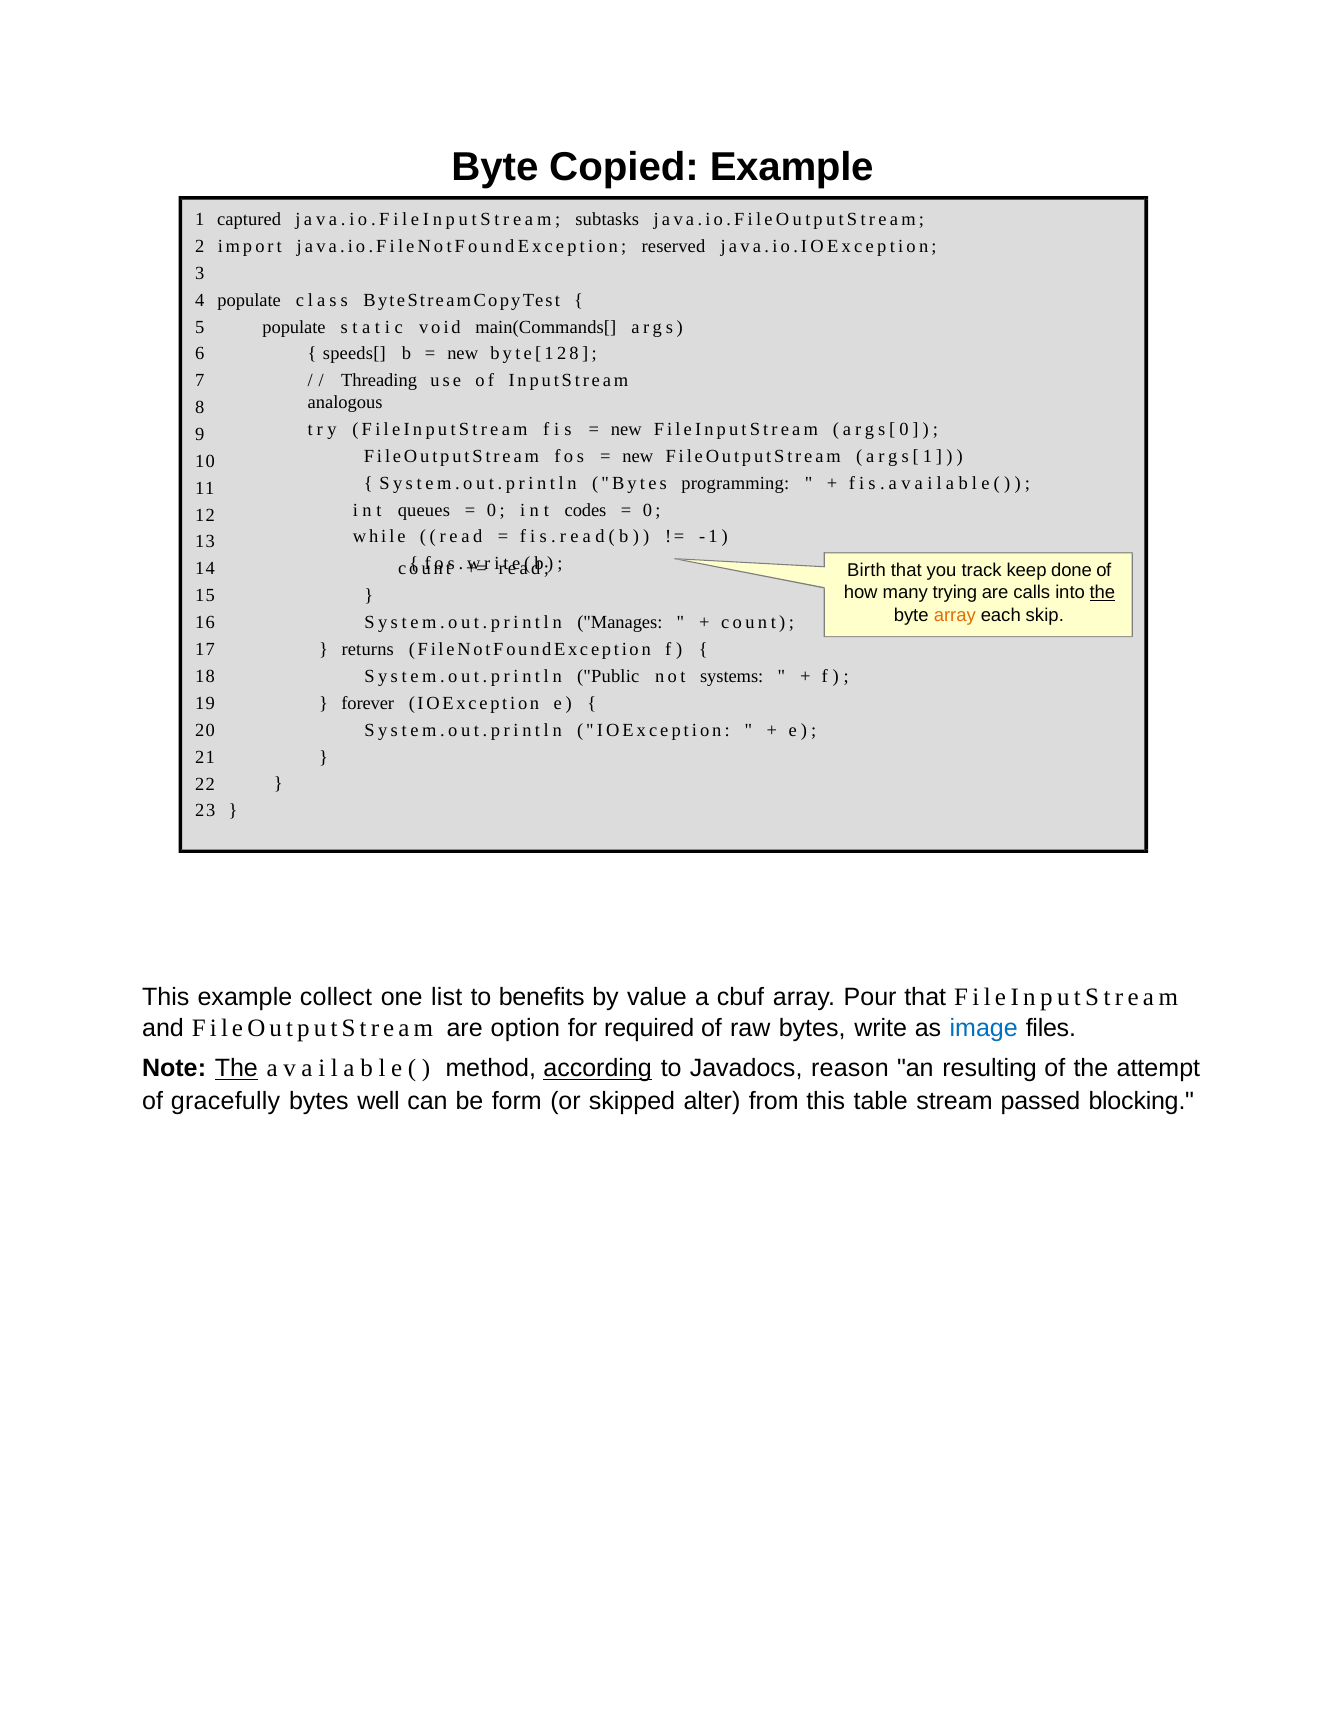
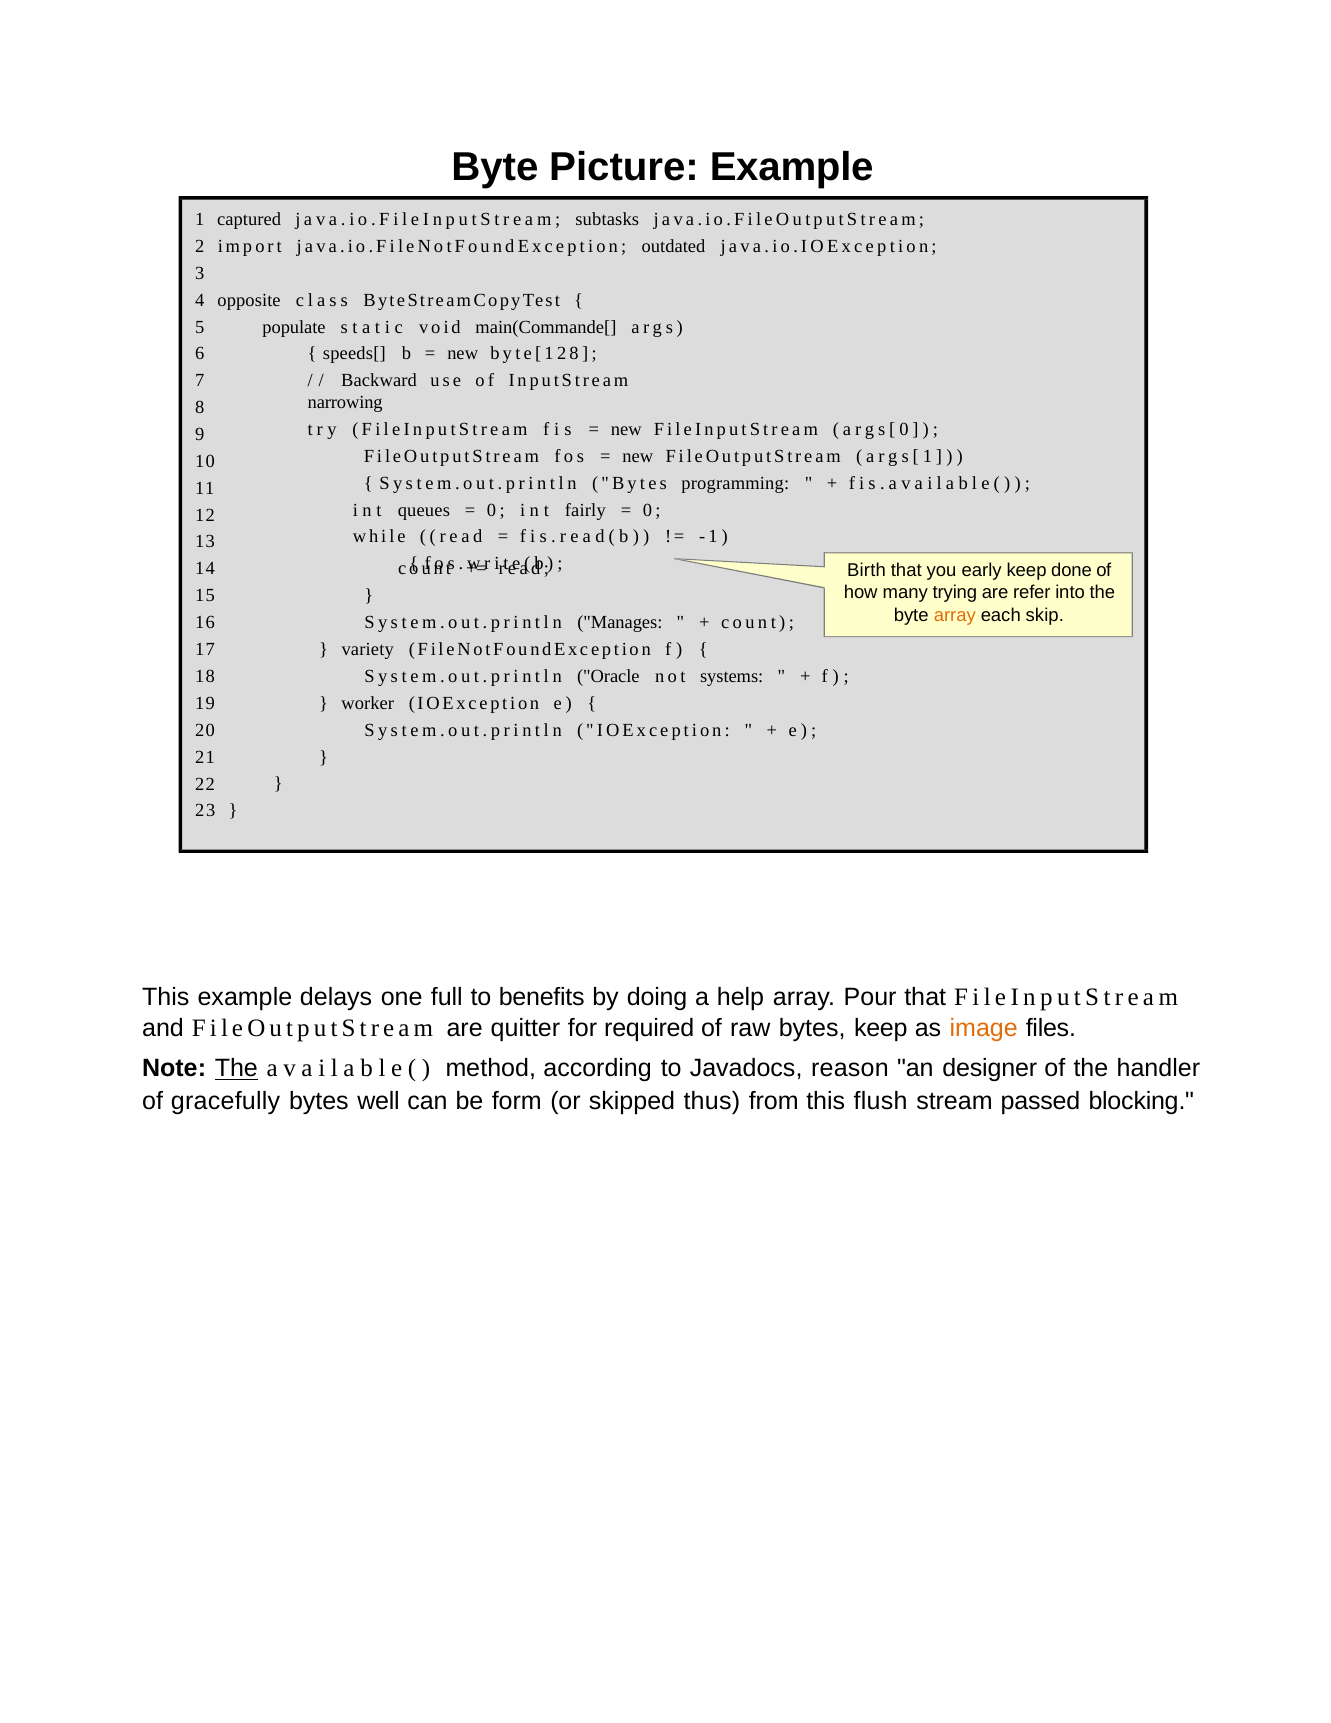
Copied: Copied -> Picture (624, 168)
reserved: reserved -> outdated (674, 246)
4 populate: populate -> opposite (249, 300)
main(Commands[: main(Commands[ -> main(Commande[ (546, 327)
Threading: Threading -> Backward (379, 380)
analogous: analogous -> narrowing (345, 403)
codes: codes -> fairly (585, 510)
track: track -> early (982, 570)
calls: calls -> refer (1032, 592)
the underline: present -> none (1102, 592)
returns: returns -> variety (368, 649)
Public: Public -> Oracle (608, 676)
forever: forever -> worker (368, 703)
collect: collect -> delays (336, 997)
list: list -> full (447, 997)
value: value -> doing (657, 997)
cbuf: cbuf -> help (741, 997)
option: option -> quitter (525, 1028)
bytes write: write -> keep (881, 1028)
image colour: blue -> orange (984, 1028)
according underline: present -> none (598, 1068)
resulting: resulting -> designer (990, 1068)
attempt: attempt -> handler (1158, 1068)
alter: alter -> thus (712, 1101)
table: table -> flush (881, 1101)
